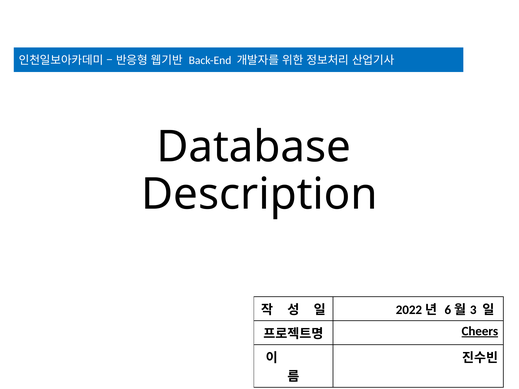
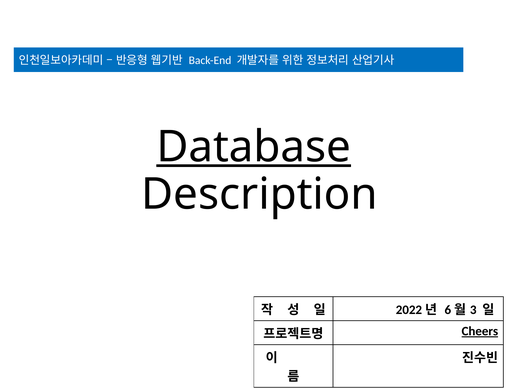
Database underline: none -> present (254, 147)
